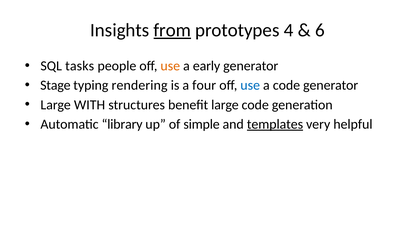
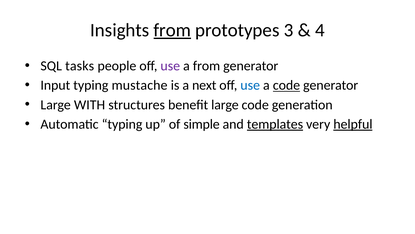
4: 4 -> 3 (289, 30)
6: 6 -> 4 (320, 30)
use colour: orange -> purple (170, 66)
a early: early -> from (207, 66)
Stage: Stage -> Input (55, 85)
rendering: rendering -> mustache (140, 85)
four: four -> next (204, 85)
code underline: none -> present (286, 85)
Automatic library: library -> typing (122, 124)
helpful underline: none -> present (353, 124)
